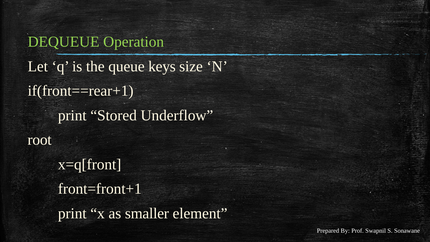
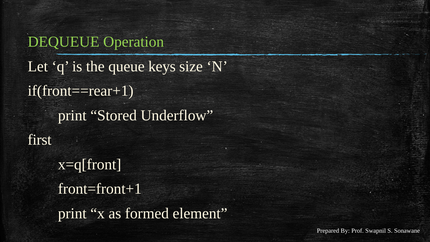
root: root -> first (40, 140)
smaller: smaller -> formed (147, 213)
